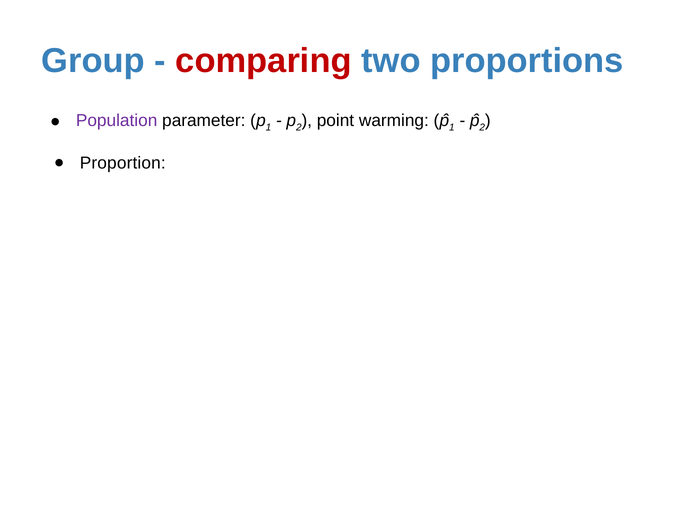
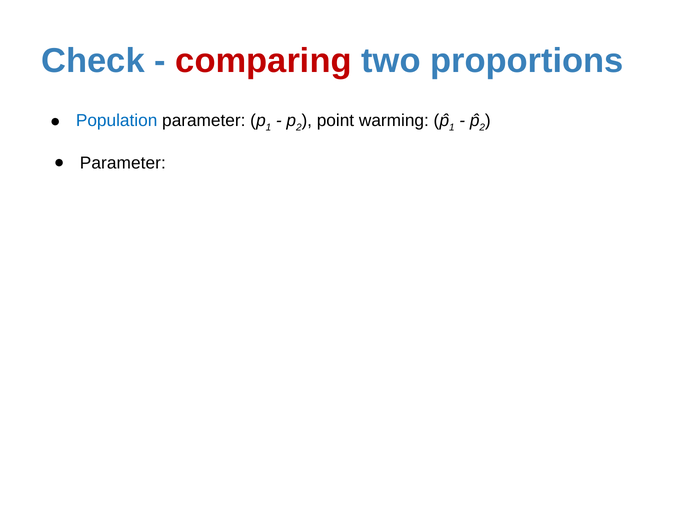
Group: Group -> Check (93, 61)
Population colour: purple -> blue (117, 120)
Proportion: Proportion -> Parameter (123, 163)
